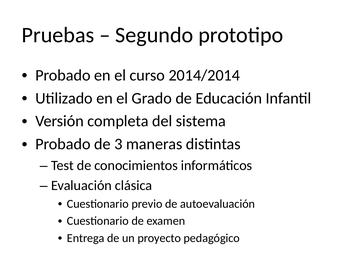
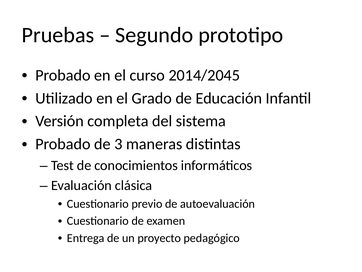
2014/2014: 2014/2014 -> 2014/2045 (204, 75)
